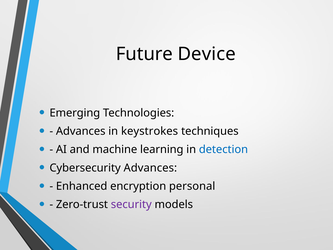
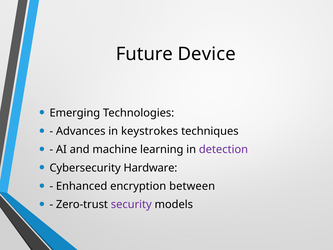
detection colour: blue -> purple (223, 149)
Cybersecurity Advances: Advances -> Hardware (150, 168)
personal: personal -> between (192, 186)
